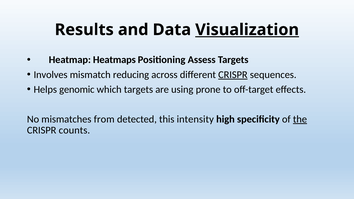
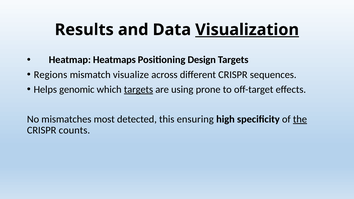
Assess: Assess -> Design (202, 60)
Involves: Involves -> Regions (51, 75)
reducing: reducing -> visualize (131, 75)
CRISPR underline: present -> none (233, 75)
targets underline: none -> present (138, 90)
from: from -> most (104, 119)
intensity: intensity -> ensuring (195, 119)
